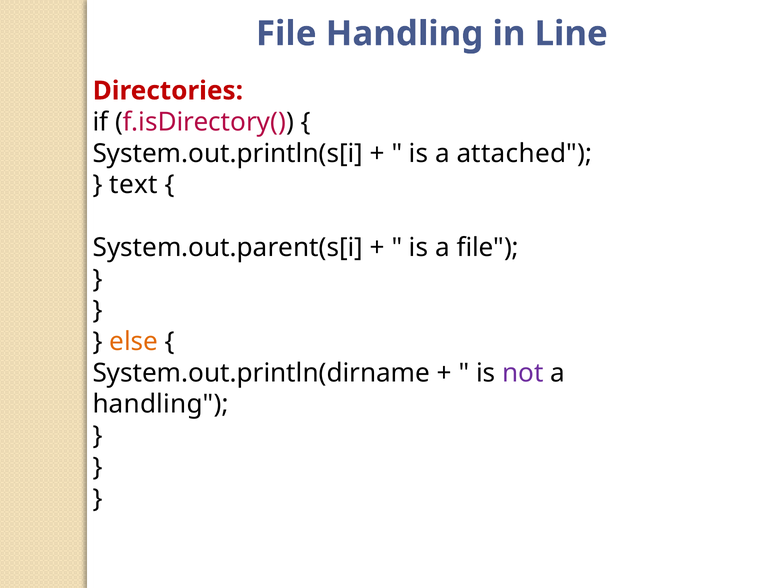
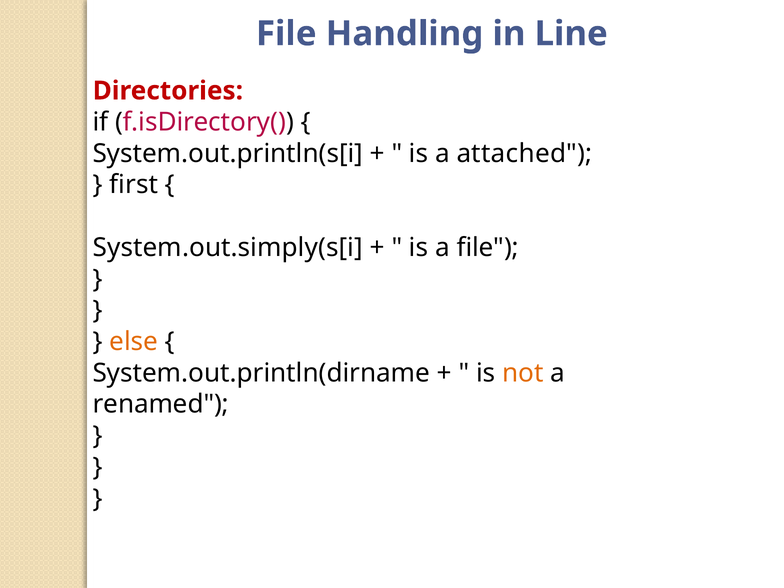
text: text -> first (134, 185)
System.out.parent(s[i: System.out.parent(s[i -> System.out.simply(s[i (228, 248)
not colour: purple -> orange (523, 373)
handling: handling -> renamed (161, 404)
